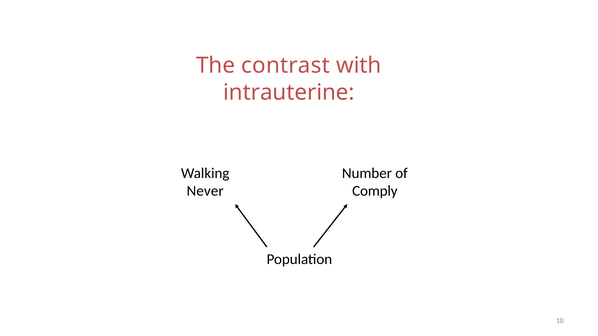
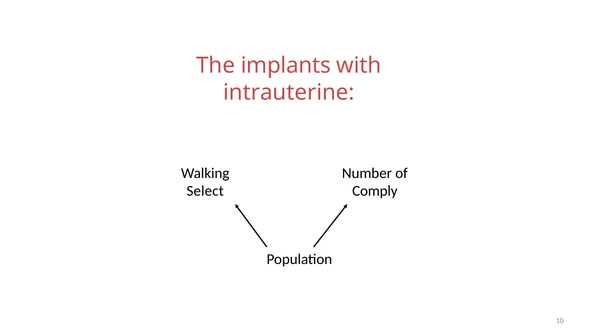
contrast: contrast -> implants (286, 65)
Never: Never -> Select (205, 191)
